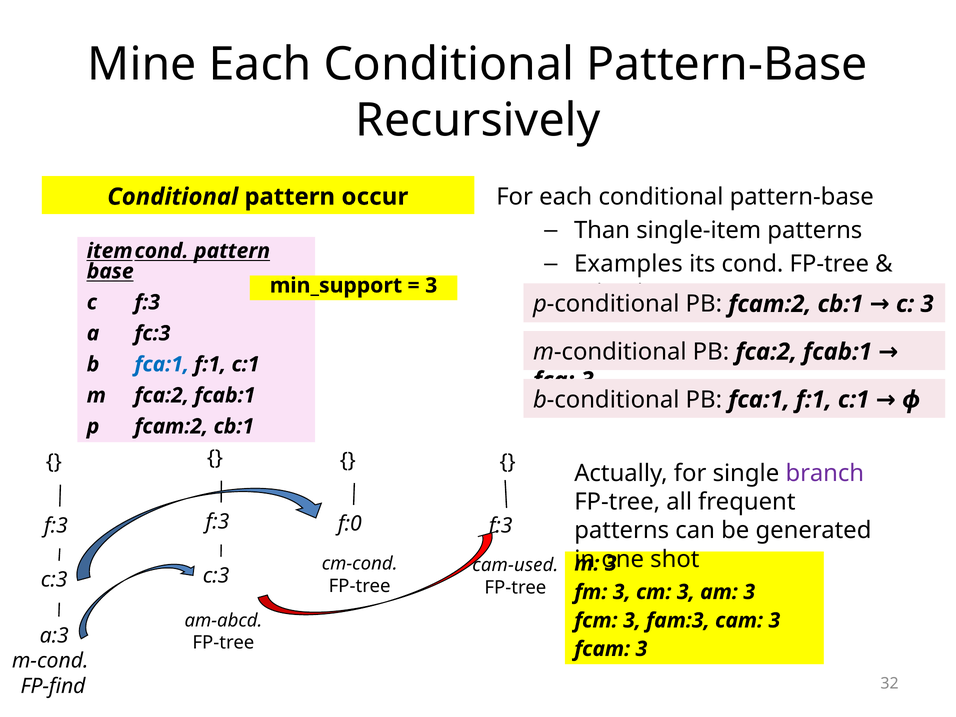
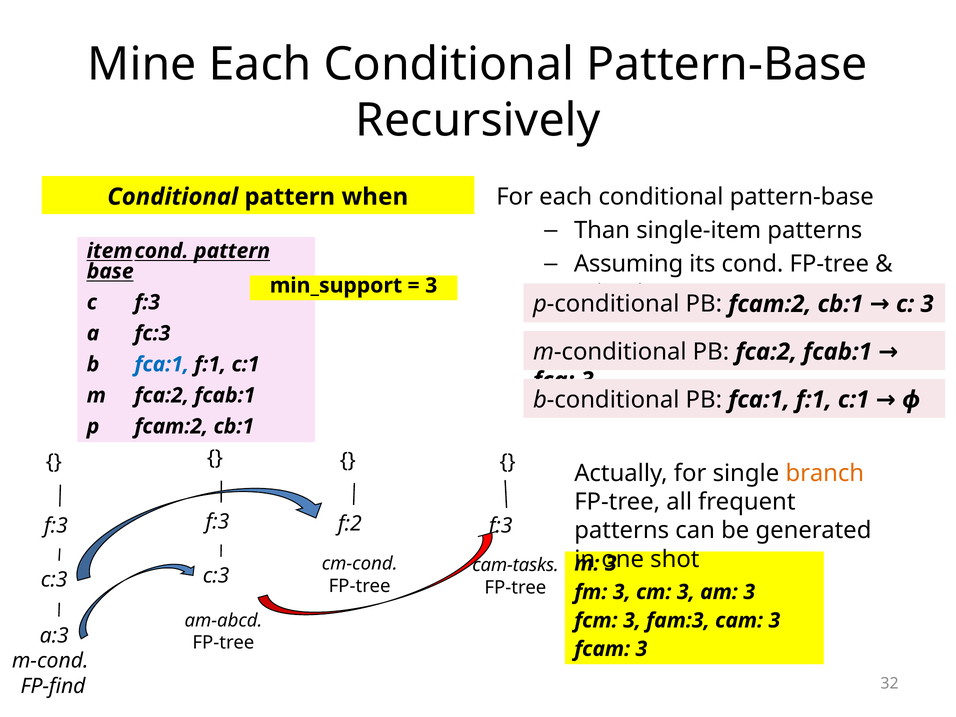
occur: occur -> when (375, 197)
Examples: Examples -> Assuming (629, 264)
branch colour: purple -> orange (825, 473)
f:0: f:0 -> f:2 (350, 524)
cam-used: cam-used -> cam-tasks (515, 565)
